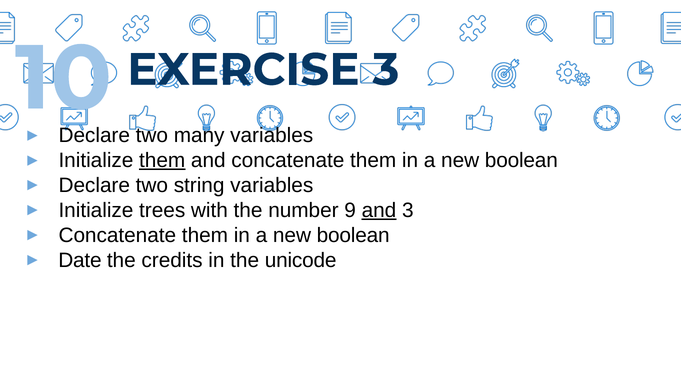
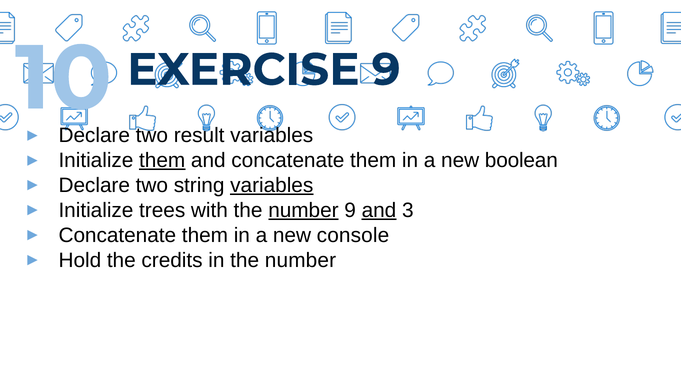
EXERCISE 3: 3 -> 9 (386, 70)
many: many -> result (199, 135)
variables underline: none -> present (272, 185)
number underline: none -> present (303, 210)
boolean: boolean -> console (353, 235)
Date: Date -> Hold (80, 260)
in the unicode: unicode -> number (300, 260)
